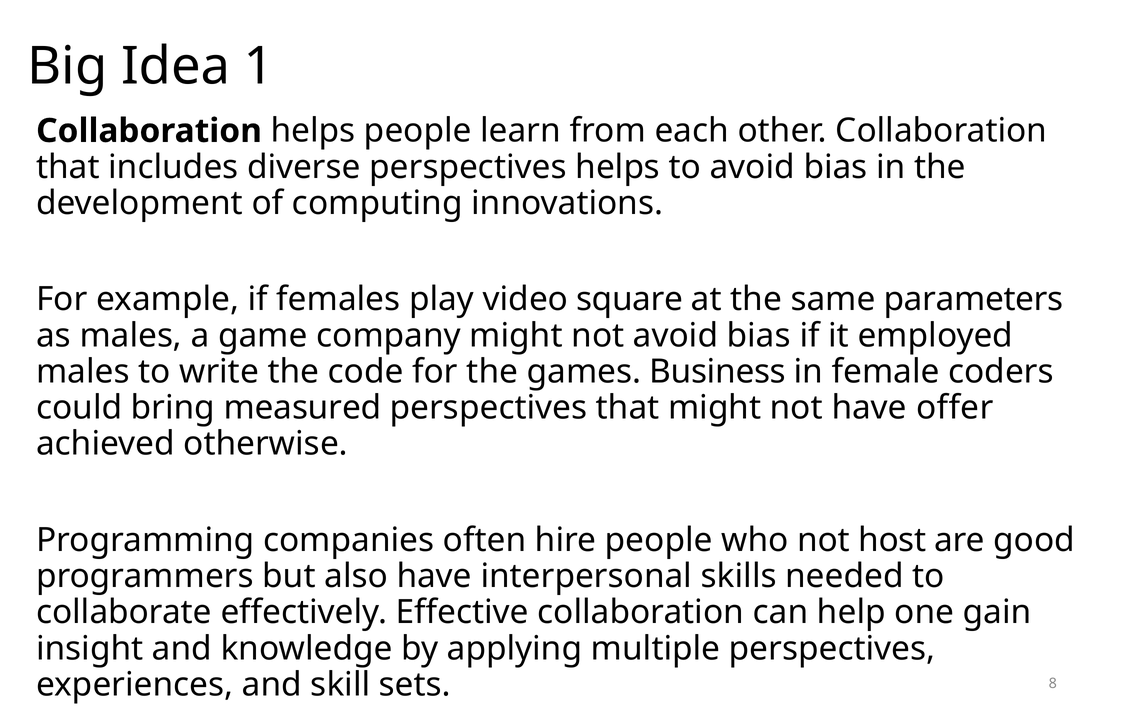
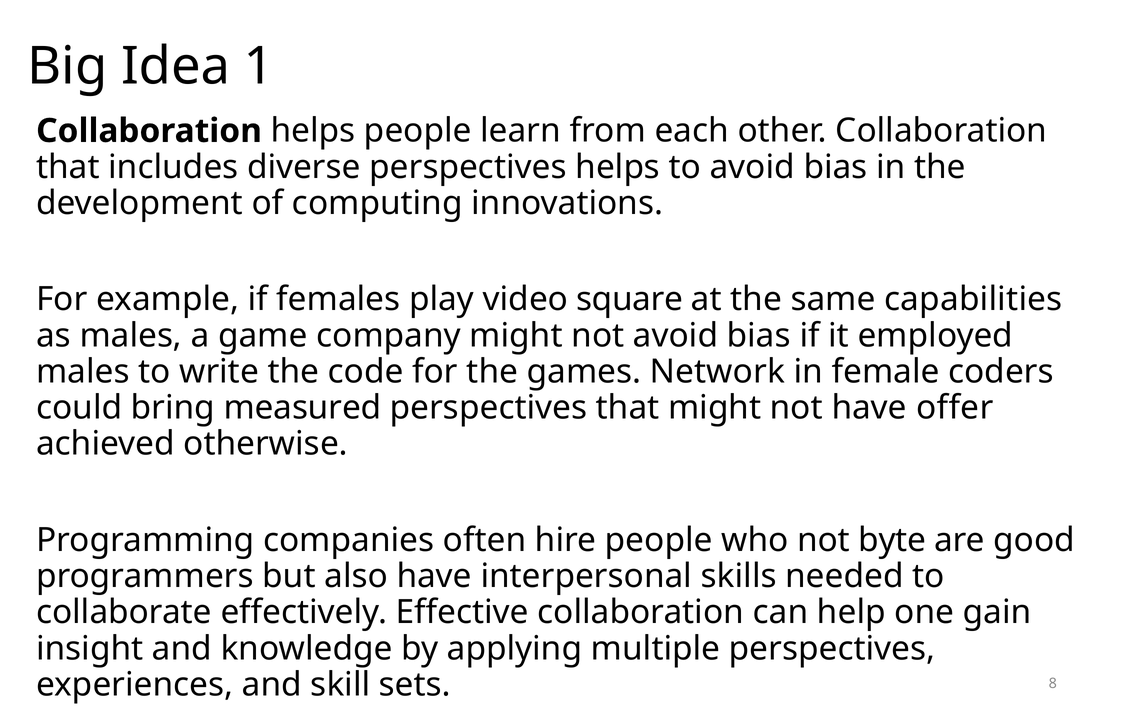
parameters: parameters -> capabilities (973, 299)
Business: Business -> Network (717, 372)
host: host -> byte (892, 540)
